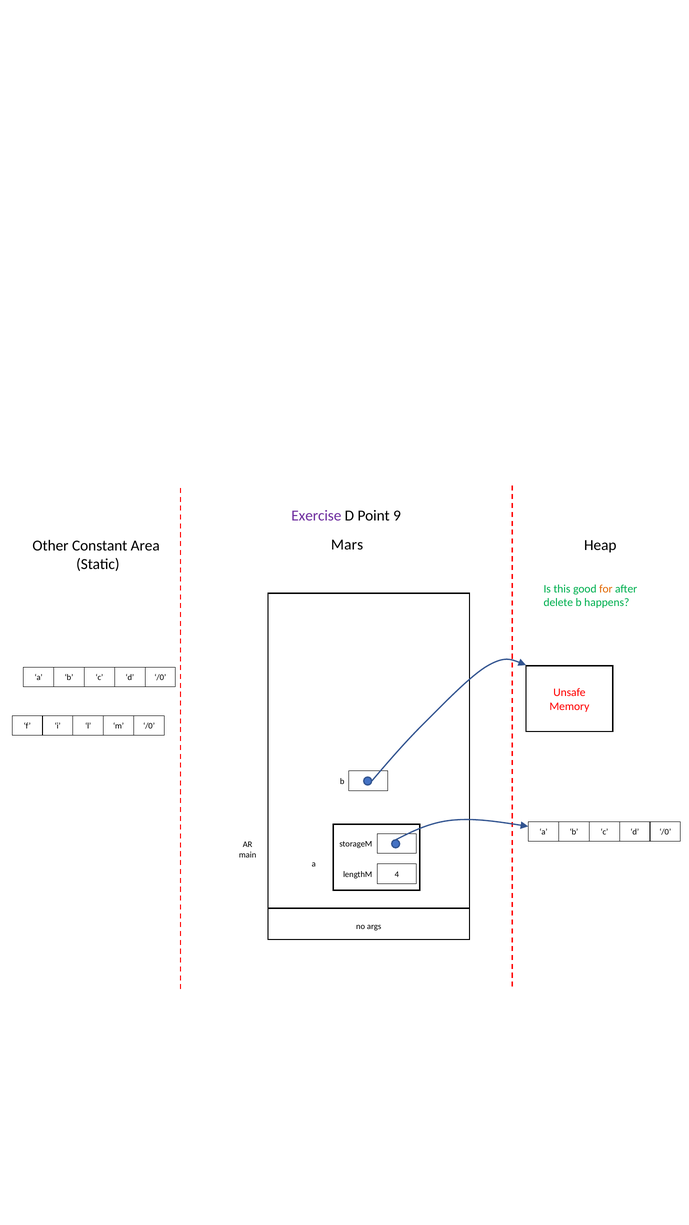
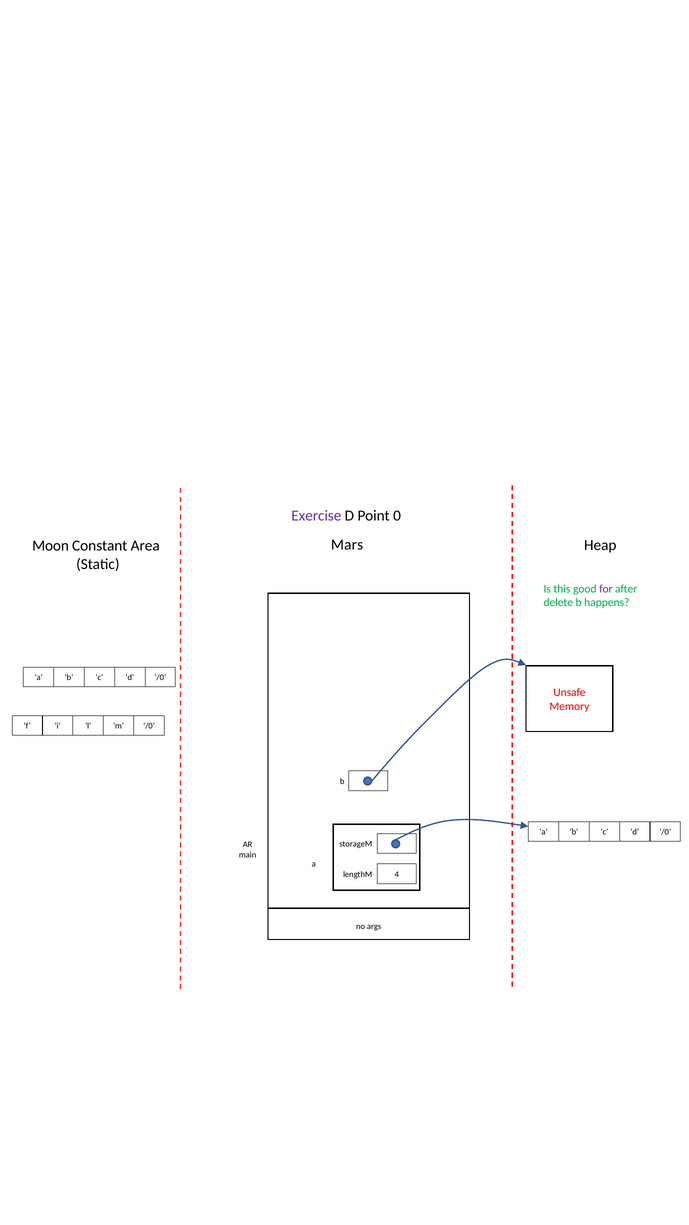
9: 9 -> 0 (397, 516)
Other: Other -> Moon (51, 546)
for colour: orange -> purple (606, 589)
